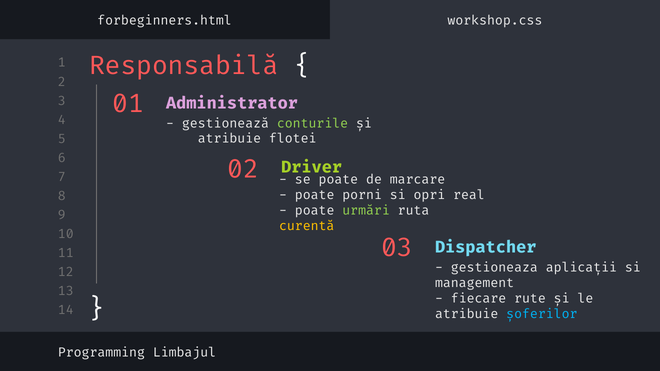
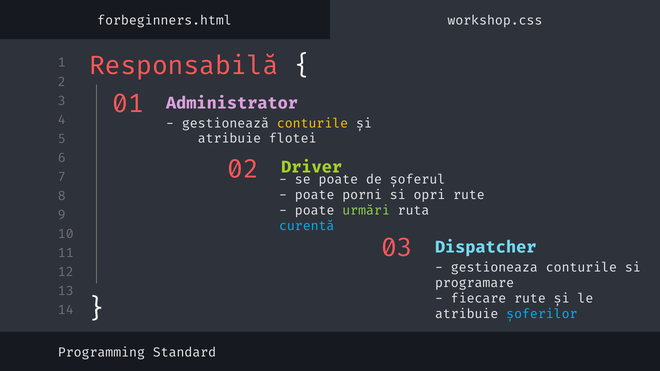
conturile colour: light green -> yellow (313, 123)
marcare: marcare -> șoferul (418, 180)
opri real: real -> rute (469, 195)
curentă colour: yellow -> light blue (307, 226)
gestioneaza aplicații: aplicații -> conturile (581, 268)
management: management -> programare (475, 283)
Limbajul: Limbajul -> Standard (184, 353)
